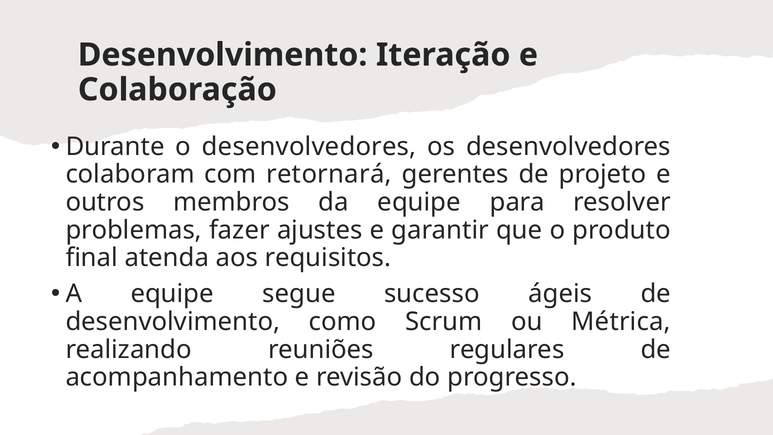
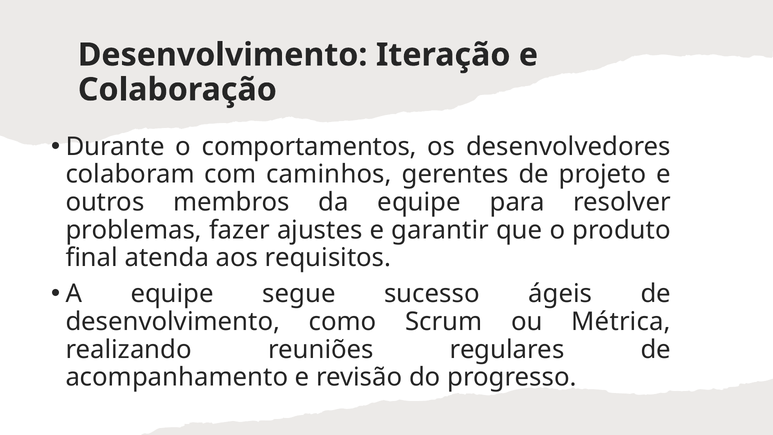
o desenvolvedores: desenvolvedores -> comportamentos (309, 146)
retornará: retornará -> caminhos (329, 174)
